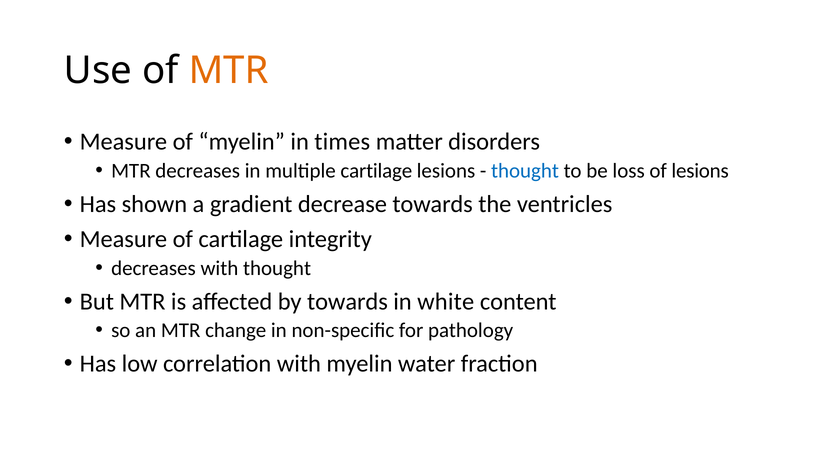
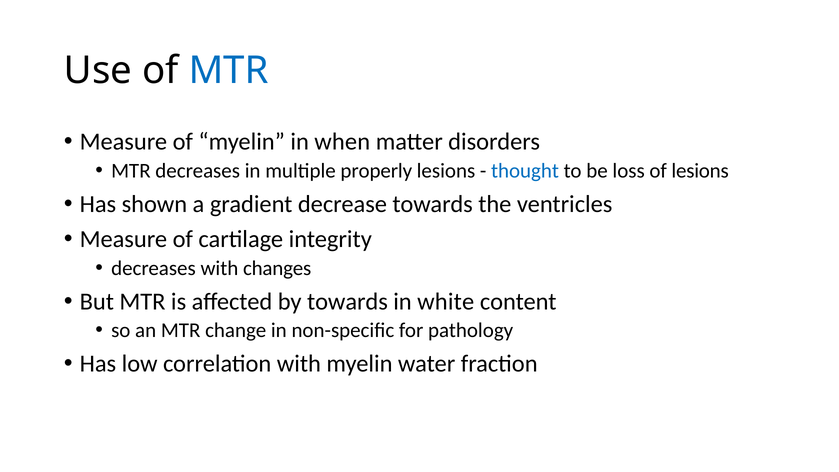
MTR colour: orange -> blue (229, 70)
times: times -> when (342, 142)
multiple cartilage: cartilage -> properly (376, 171)
with thought: thought -> changes (277, 268)
